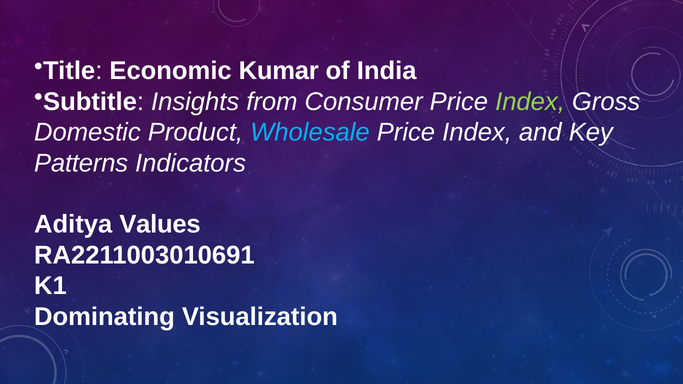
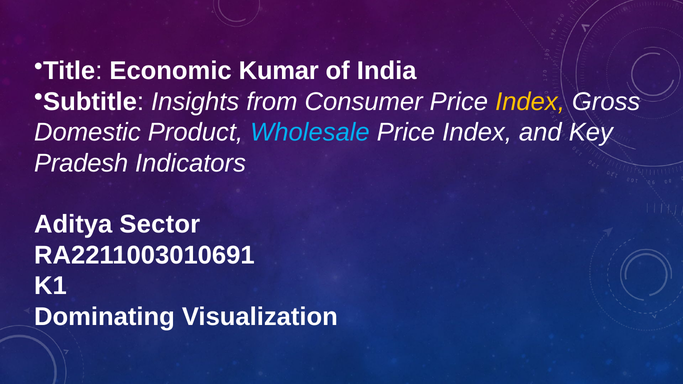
Index colour: light green -> yellow (530, 102)
Patterns: Patterns -> Pradesh (81, 163)
Values: Values -> Sector (160, 225)
